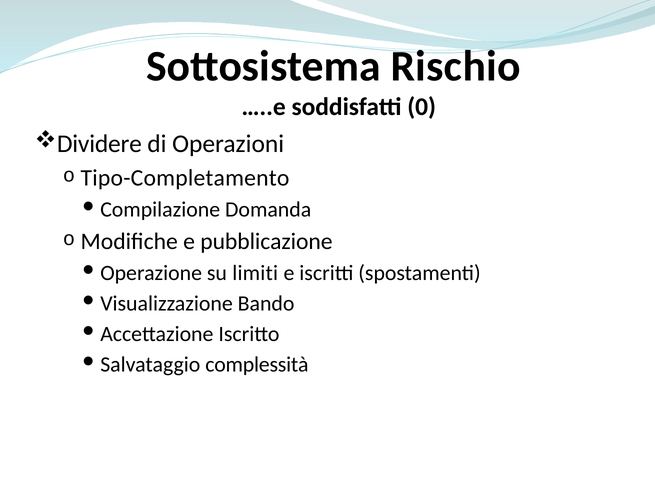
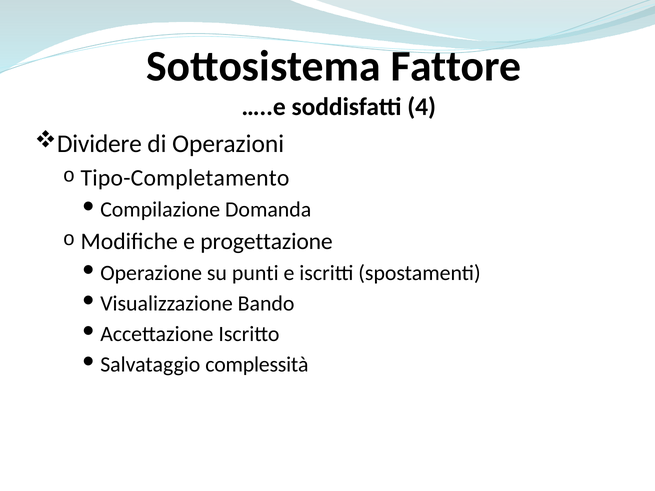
Rischio: Rischio -> Fattore (456, 67)
0: 0 -> 4 (422, 107)
pubblicazione: pubblicazione -> progettazione (266, 242)
limiti: limiti -> punti (255, 273)
